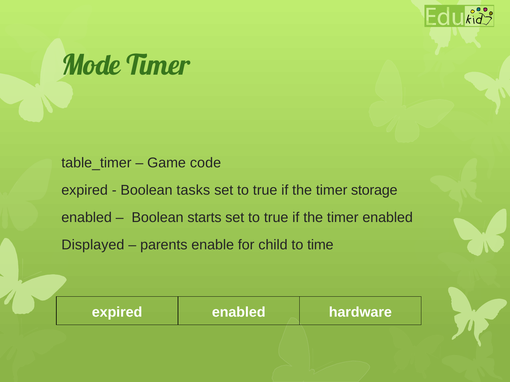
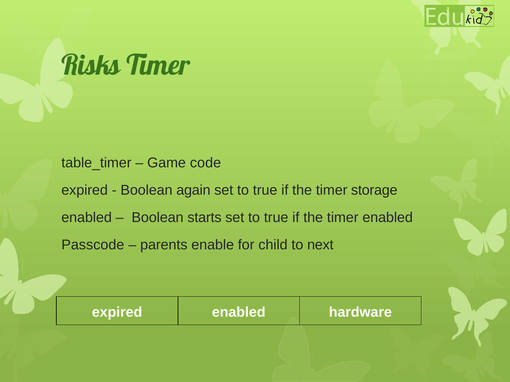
Mode: Mode -> Risks (91, 65)
tasks: tasks -> again (193, 190)
Displayed: Displayed -> Passcode (93, 245)
time: time -> next (320, 245)
